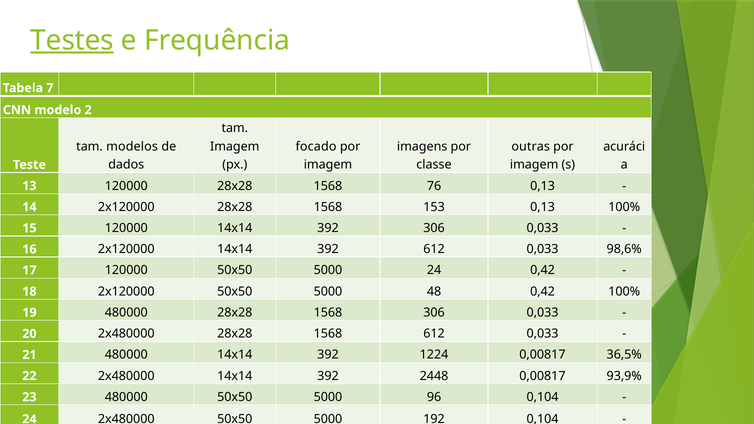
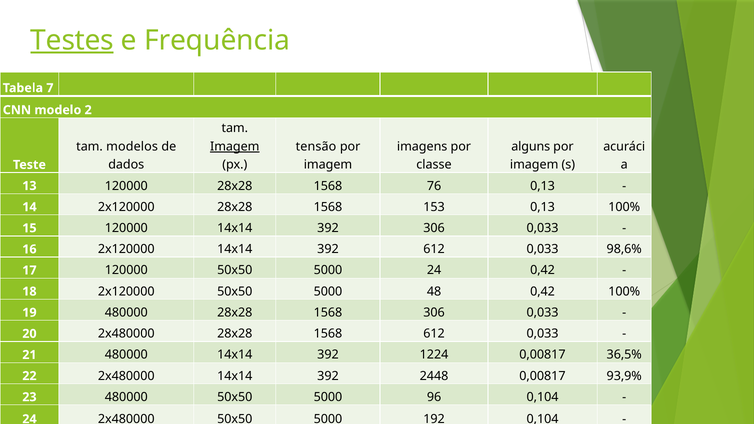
Imagem underline: none -> present (235, 147)
focado: focado -> tensão (316, 147)
outras: outras -> alguns (531, 147)
